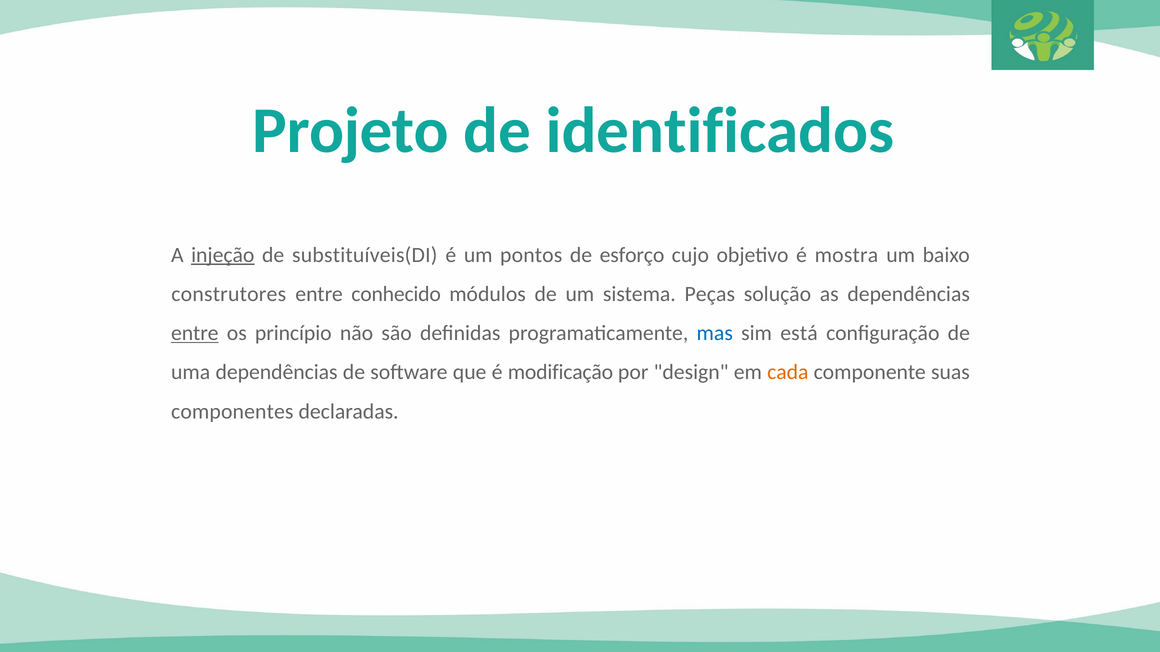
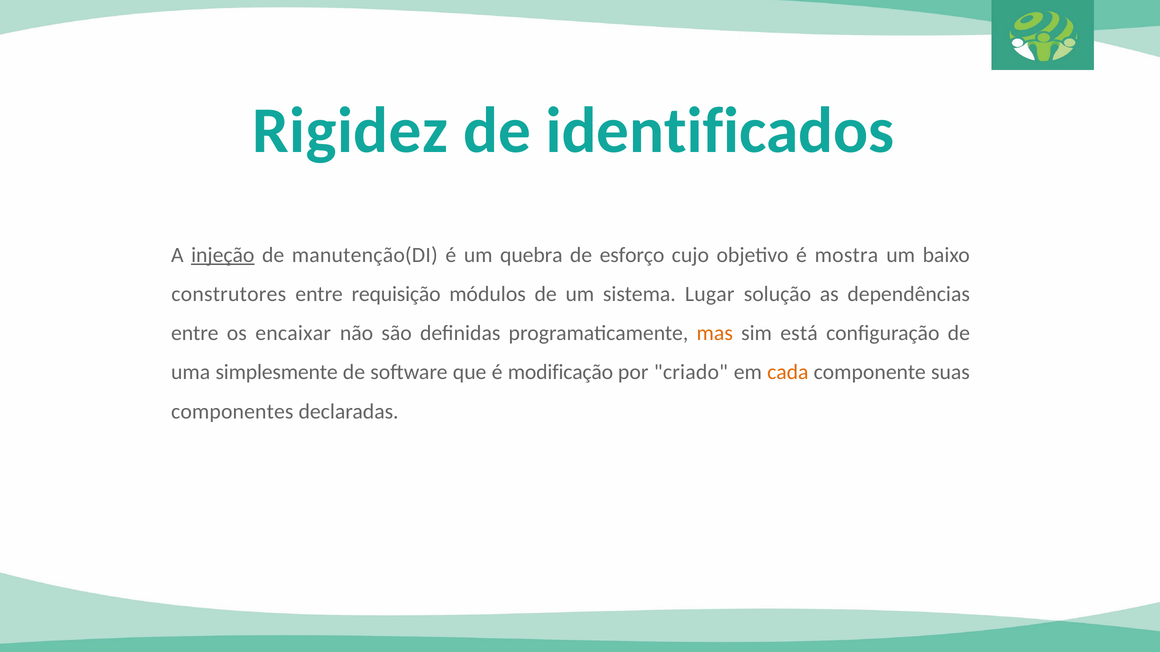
Projeto: Projeto -> Rigidez (350, 131)
substituíveis(DI: substituíveis(DI -> manutenção(DI (365, 255)
pontos: pontos -> quebra (531, 255)
conhecido: conhecido -> requisição (396, 294)
Peças: Peças -> Lugar (710, 294)
entre underline: present -> none (195, 333)
princípio: princípio -> encaixar (293, 333)
mas colour: blue -> orange (715, 333)
uma dependências: dependências -> simplesmente (277, 373)
design: design -> criado (691, 373)
